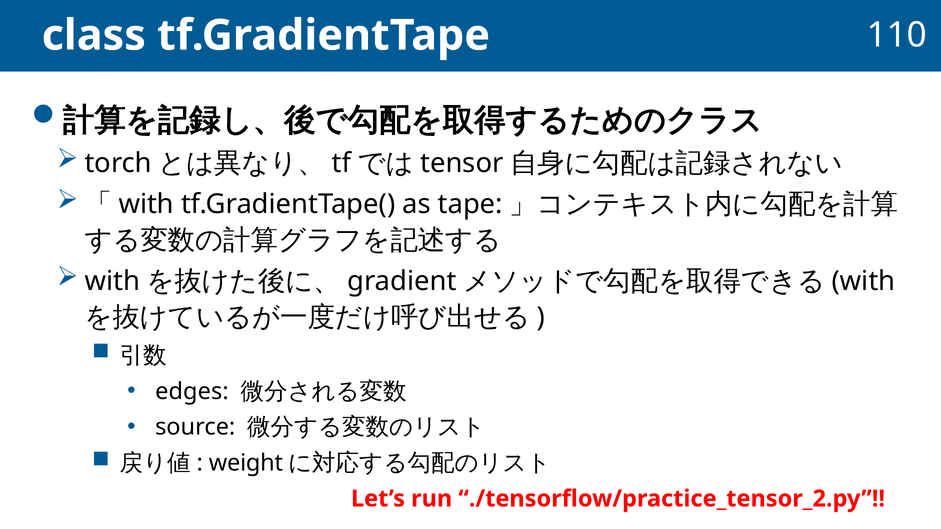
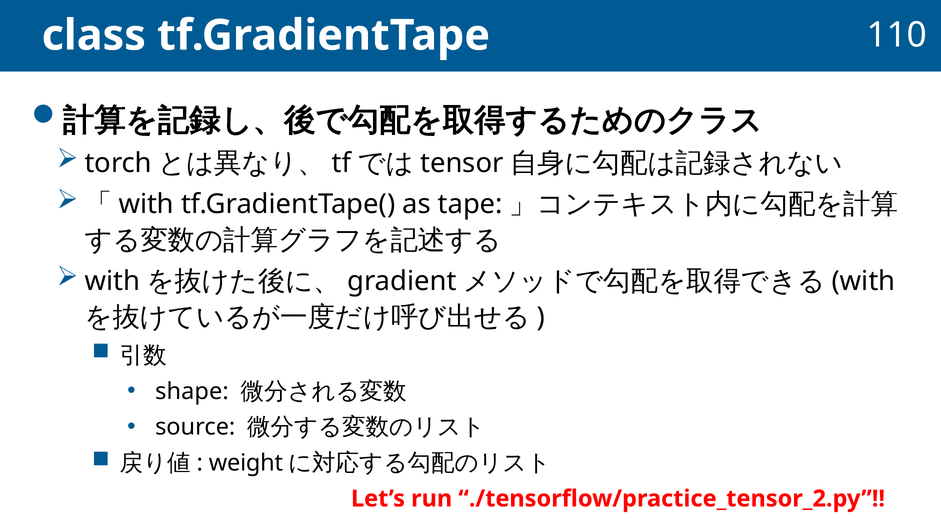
edges: edges -> shape (192, 392)
